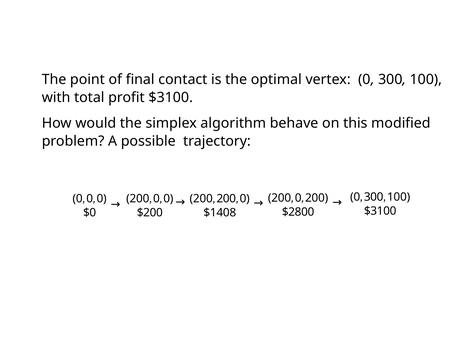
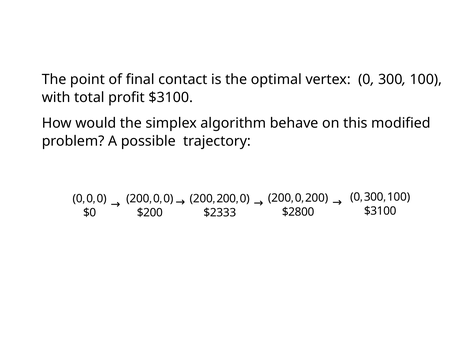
$1408: $1408 -> $2333 (220, 212)
